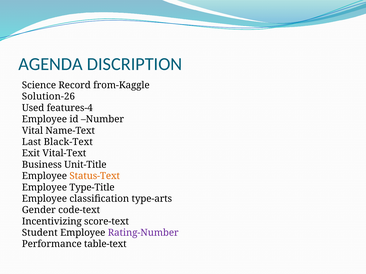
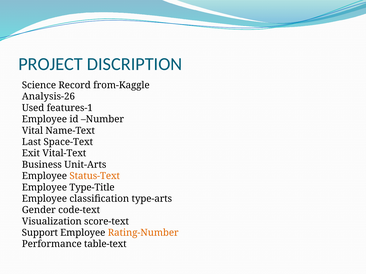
AGENDA: AGENDA -> PROJECT (51, 64)
Solution-26: Solution-26 -> Analysis-26 (48, 97)
features-4: features-4 -> features-1 (70, 108)
Black-Text: Black-Text -> Space-Text (68, 142)
Unit-Title: Unit-Title -> Unit-Arts (85, 165)
Incentivizing: Incentivizing -> Visualization (52, 222)
Student: Student -> Support (40, 233)
Rating-Number colour: purple -> orange (143, 233)
